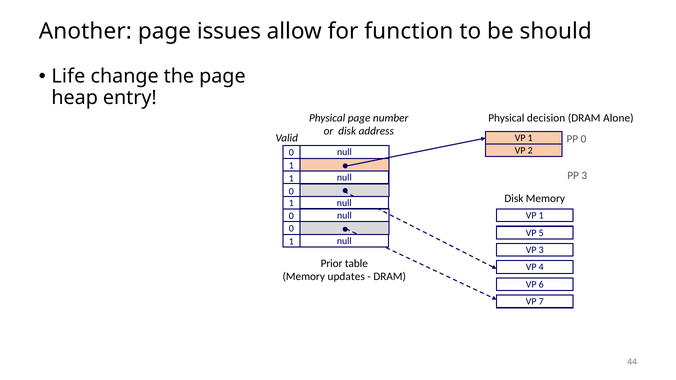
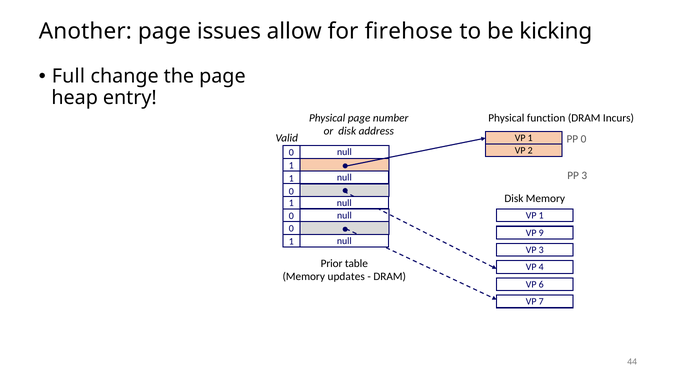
function: function -> firehose (409, 32)
should: should -> kicking (556, 32)
Life: Life -> Full (68, 76)
decision: decision -> function (546, 118)
Alone: Alone -> Incurs (618, 118)
5: 5 -> 9 (541, 233)
